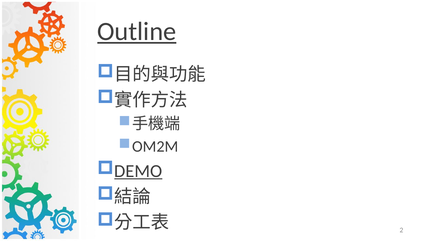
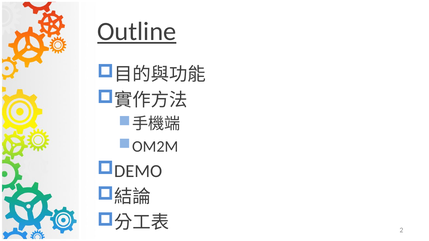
DEMO underline: present -> none (138, 171)
